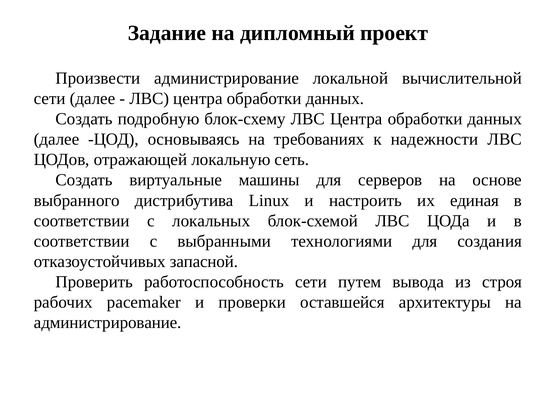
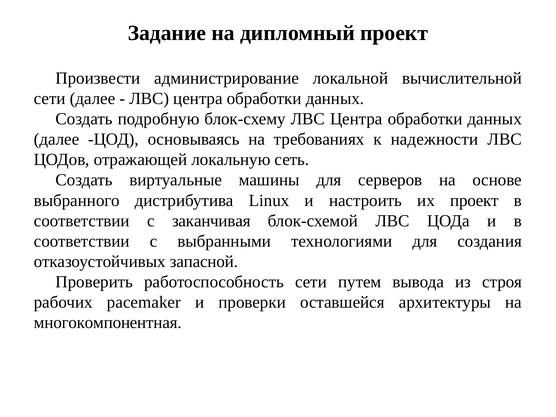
их единая: единая -> проект (474, 200)
локальных: локальных -> заканчивая (211, 221)
администрирование: администрирование -> многокомпонентная (108, 323)
